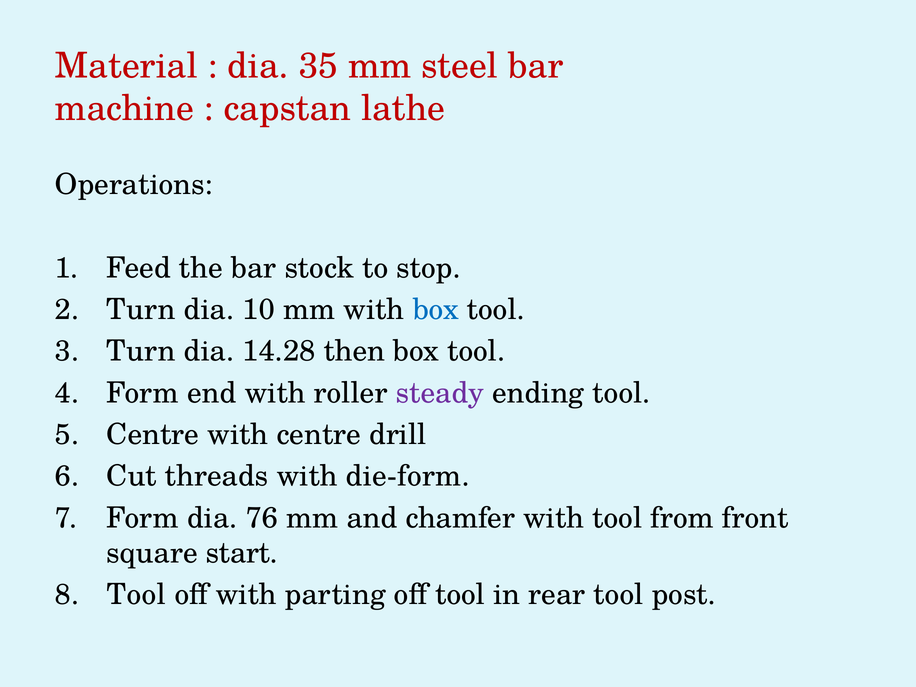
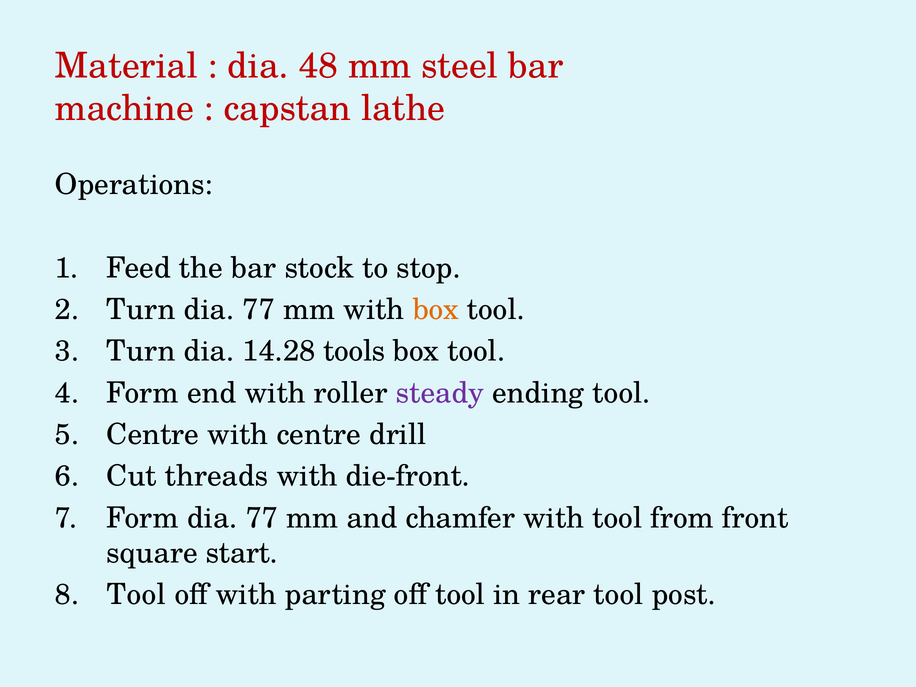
35: 35 -> 48 (319, 66)
Turn dia 10: 10 -> 77 (259, 310)
box colour: blue -> orange (436, 310)
then: then -> tools (354, 351)
die-form: die-form -> die-front (408, 476)
Form dia 76: 76 -> 77 (262, 518)
